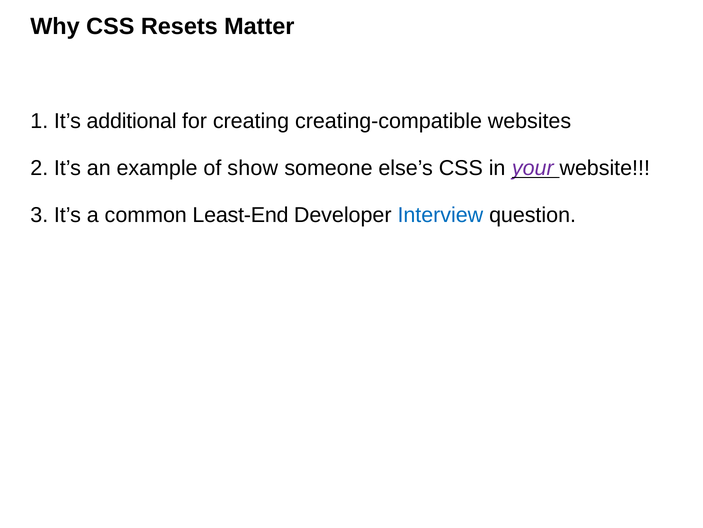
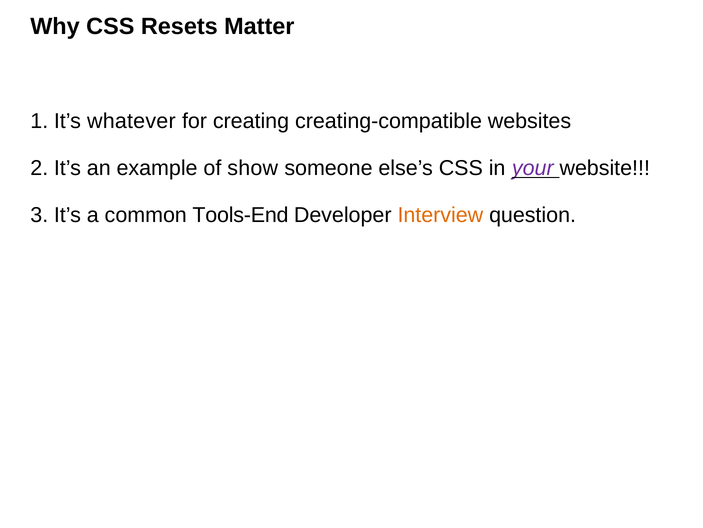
additional: additional -> whatever (131, 121)
Least-End: Least-End -> Tools-End (240, 215)
Interview colour: blue -> orange (440, 215)
